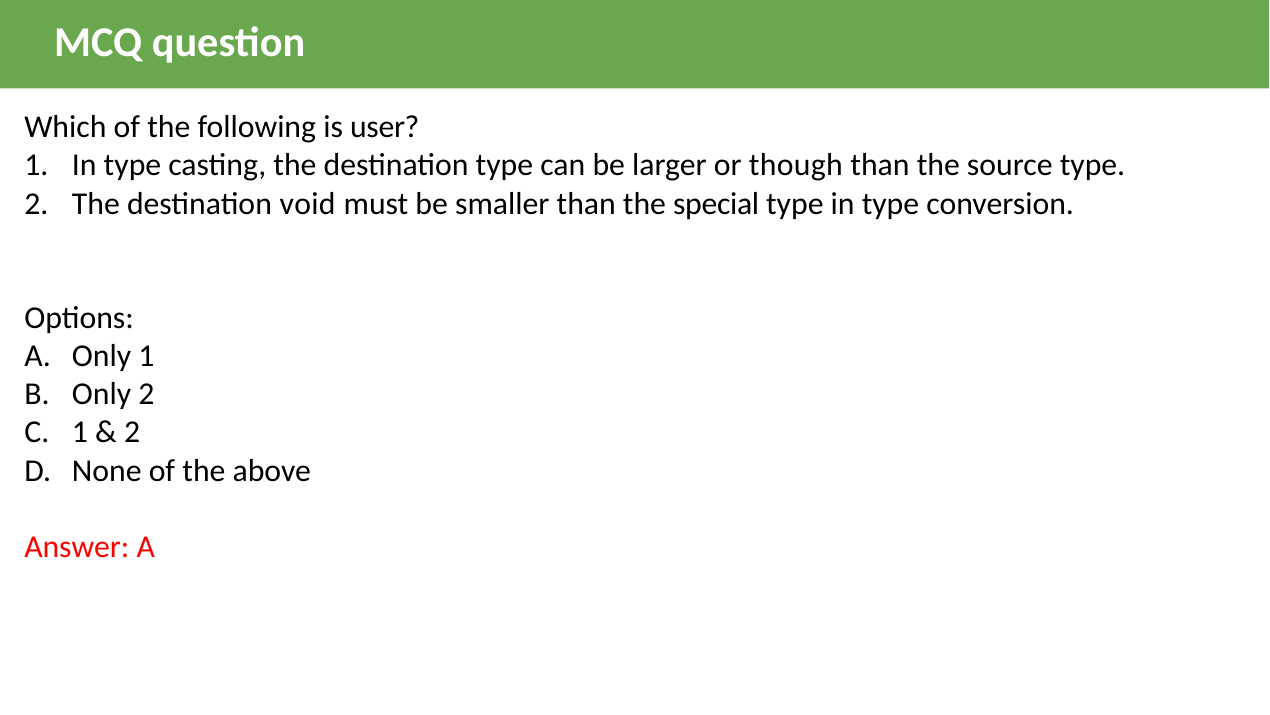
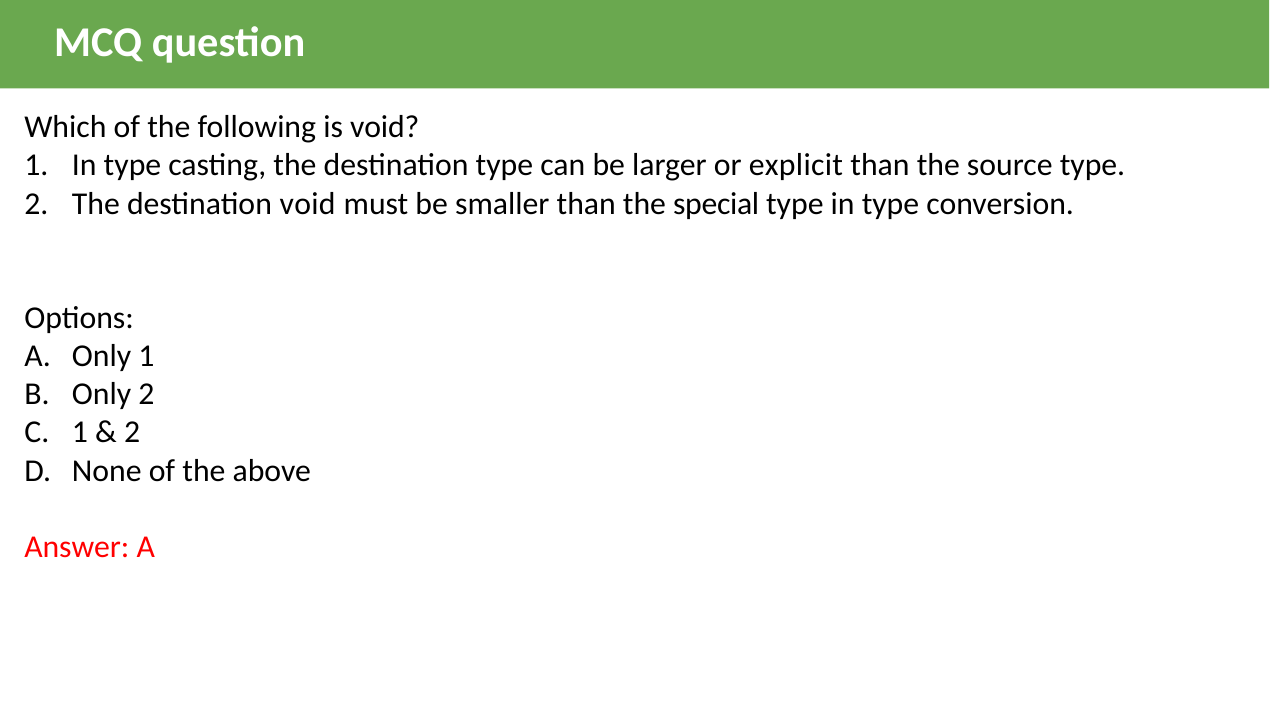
is user: user -> void (385, 127)
though: though -> explicit (796, 165)
